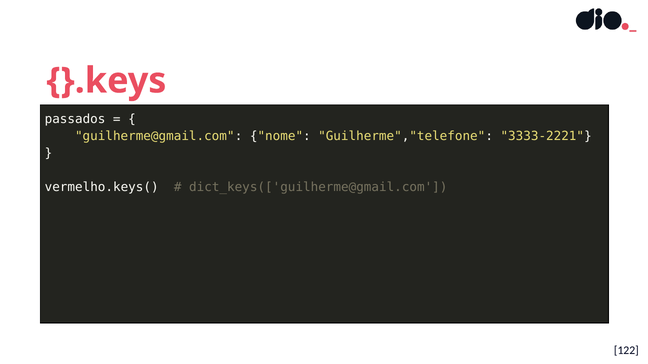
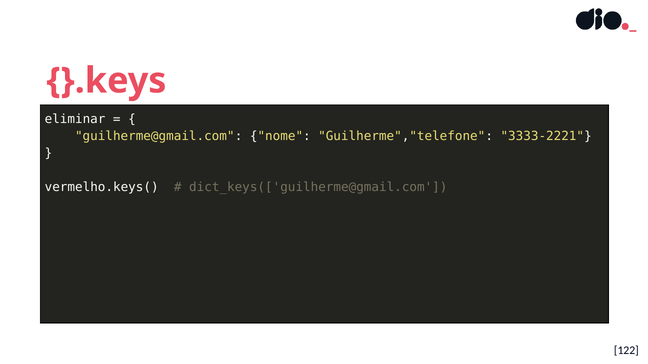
passados: passados -> eliminar (75, 119)
